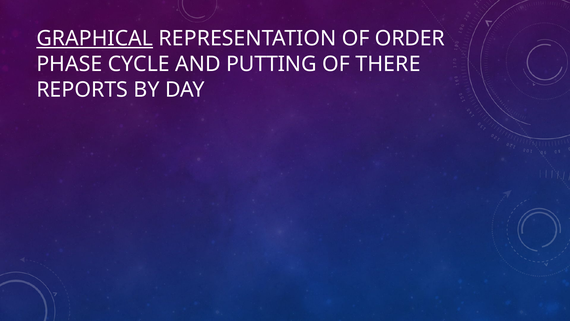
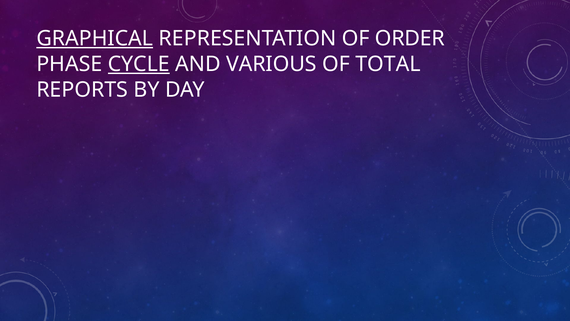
CYCLE underline: none -> present (139, 64)
PUTTING: PUTTING -> VARIOUS (271, 64)
THERE: THERE -> TOTAL (388, 64)
